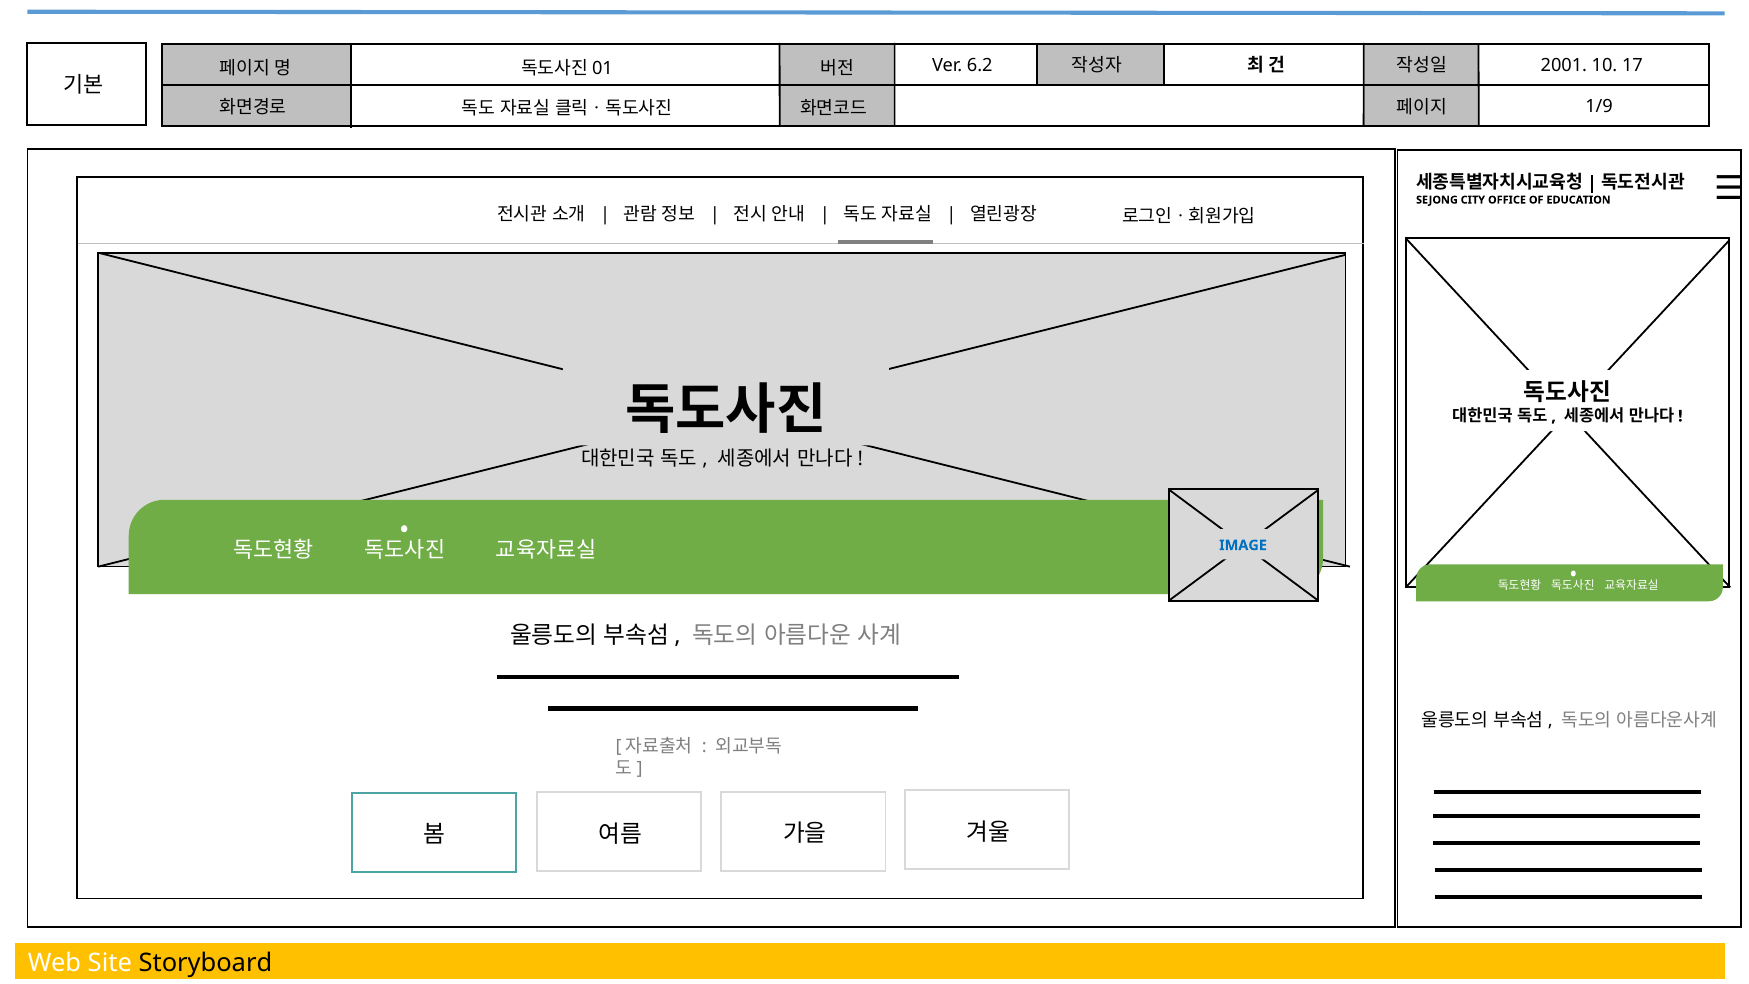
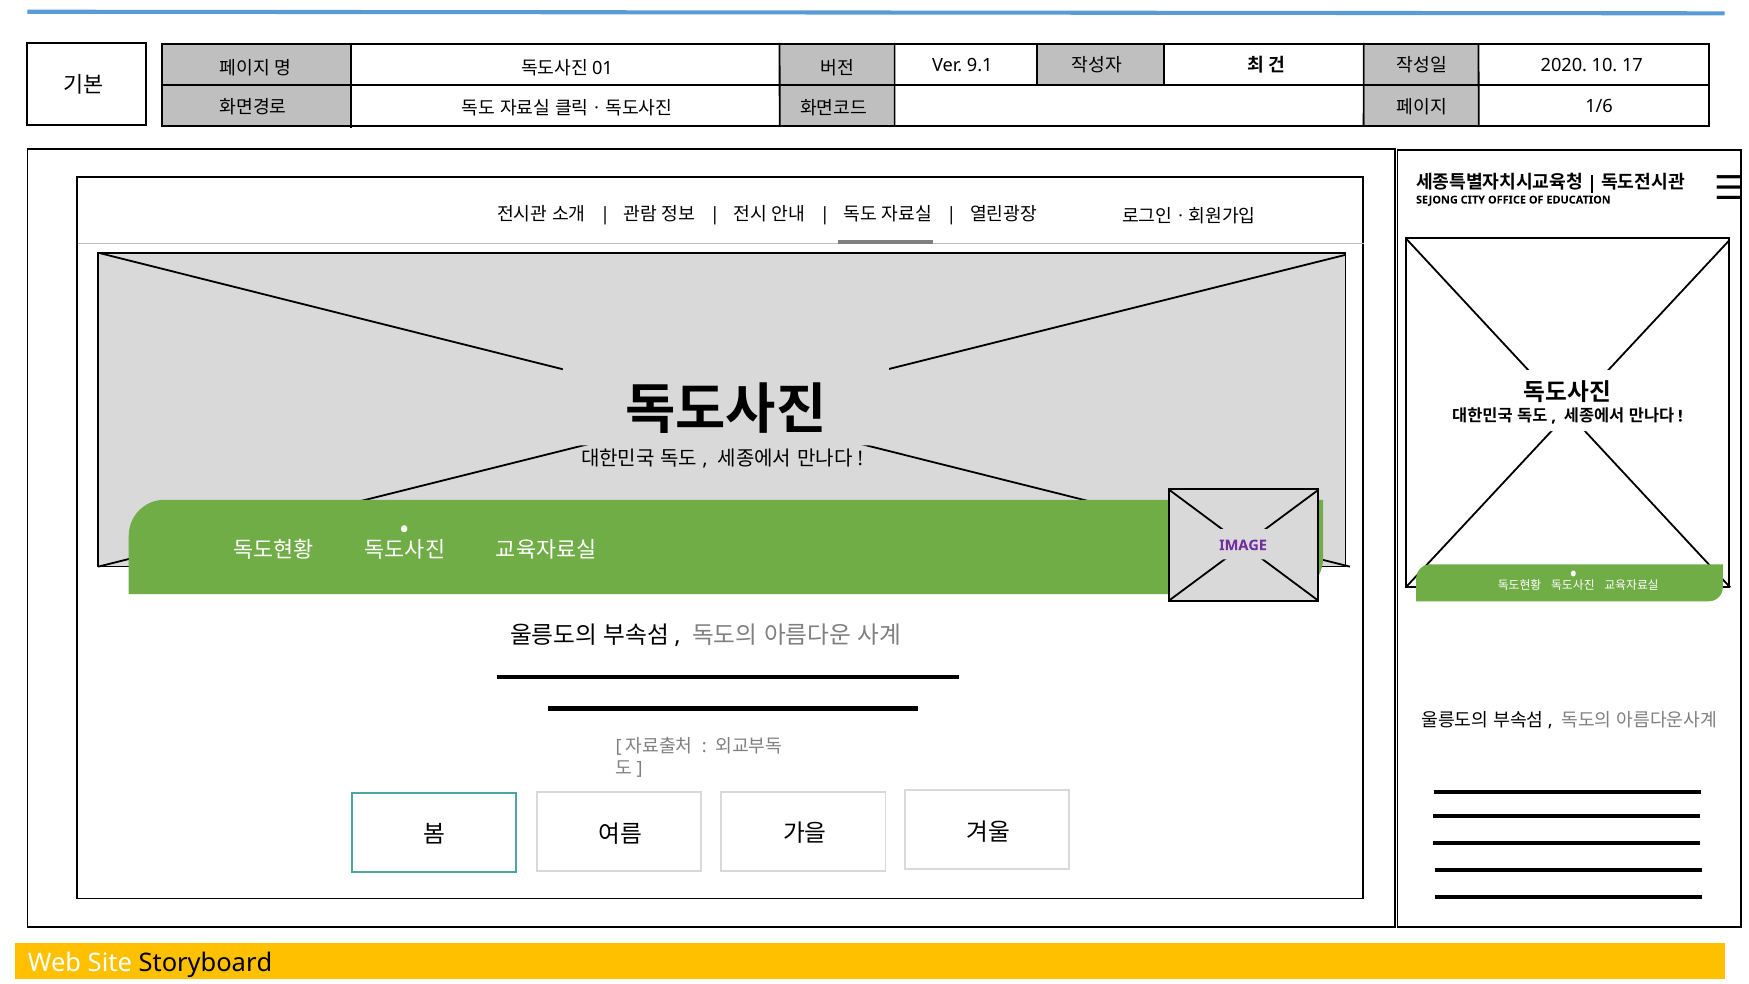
6.2: 6.2 -> 9.1 (980, 65)
2001: 2001 -> 2020 (1564, 65)
1/9: 1/9 -> 1/6 (1599, 107)
IMAGE colour: blue -> purple (1243, 545)
